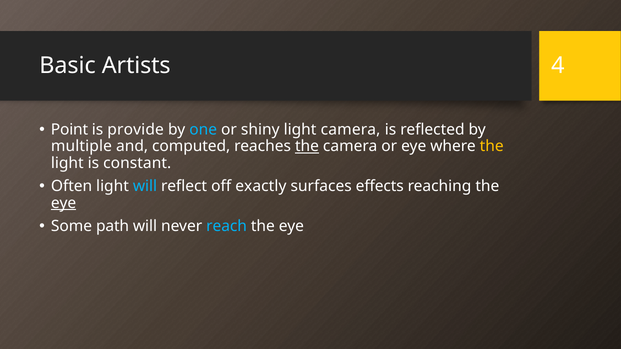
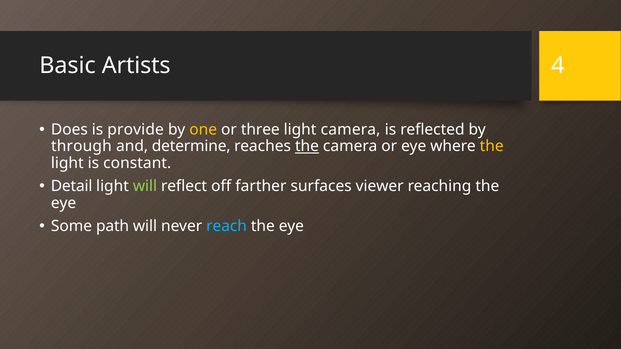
Point: Point -> Does (69, 130)
one colour: light blue -> yellow (203, 130)
shiny: shiny -> three (260, 130)
multiple: multiple -> through (81, 146)
computed: computed -> determine (191, 146)
Often: Often -> Detail (72, 186)
will colour: light blue -> light green (145, 186)
exactly: exactly -> farther (261, 186)
effects: effects -> viewer (380, 186)
eye underline: present -> none (64, 203)
